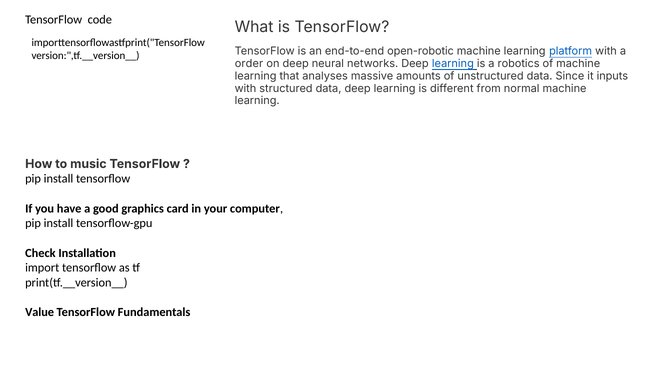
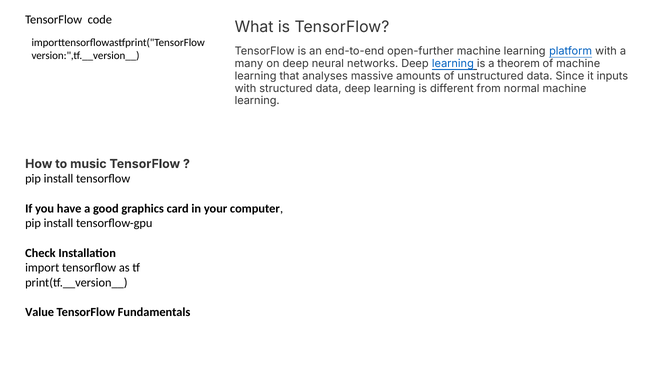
open-robotic: open-robotic -> open-further (420, 51)
order: order -> many (249, 64)
robotics: robotics -> theorem (519, 64)
